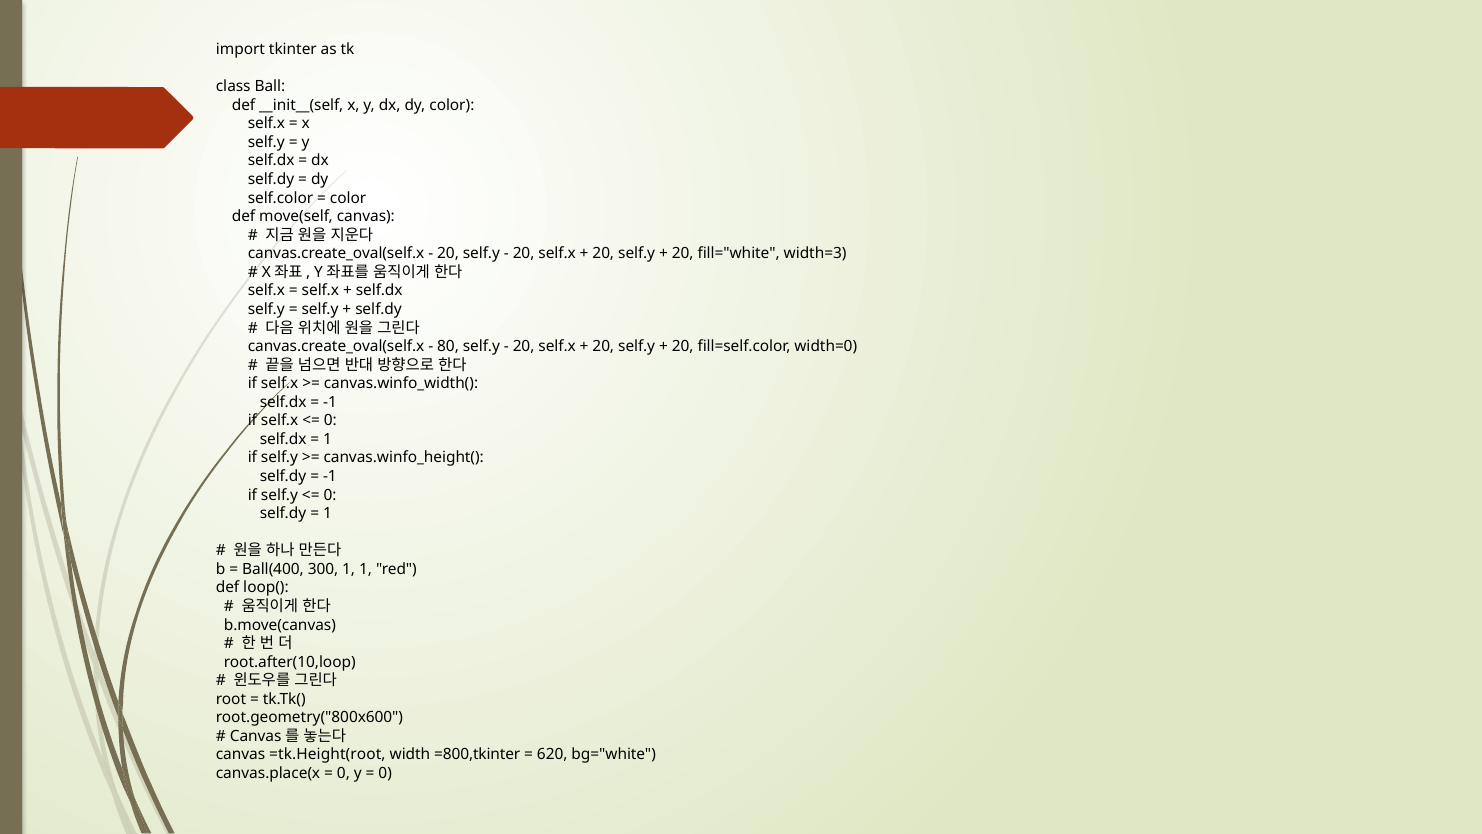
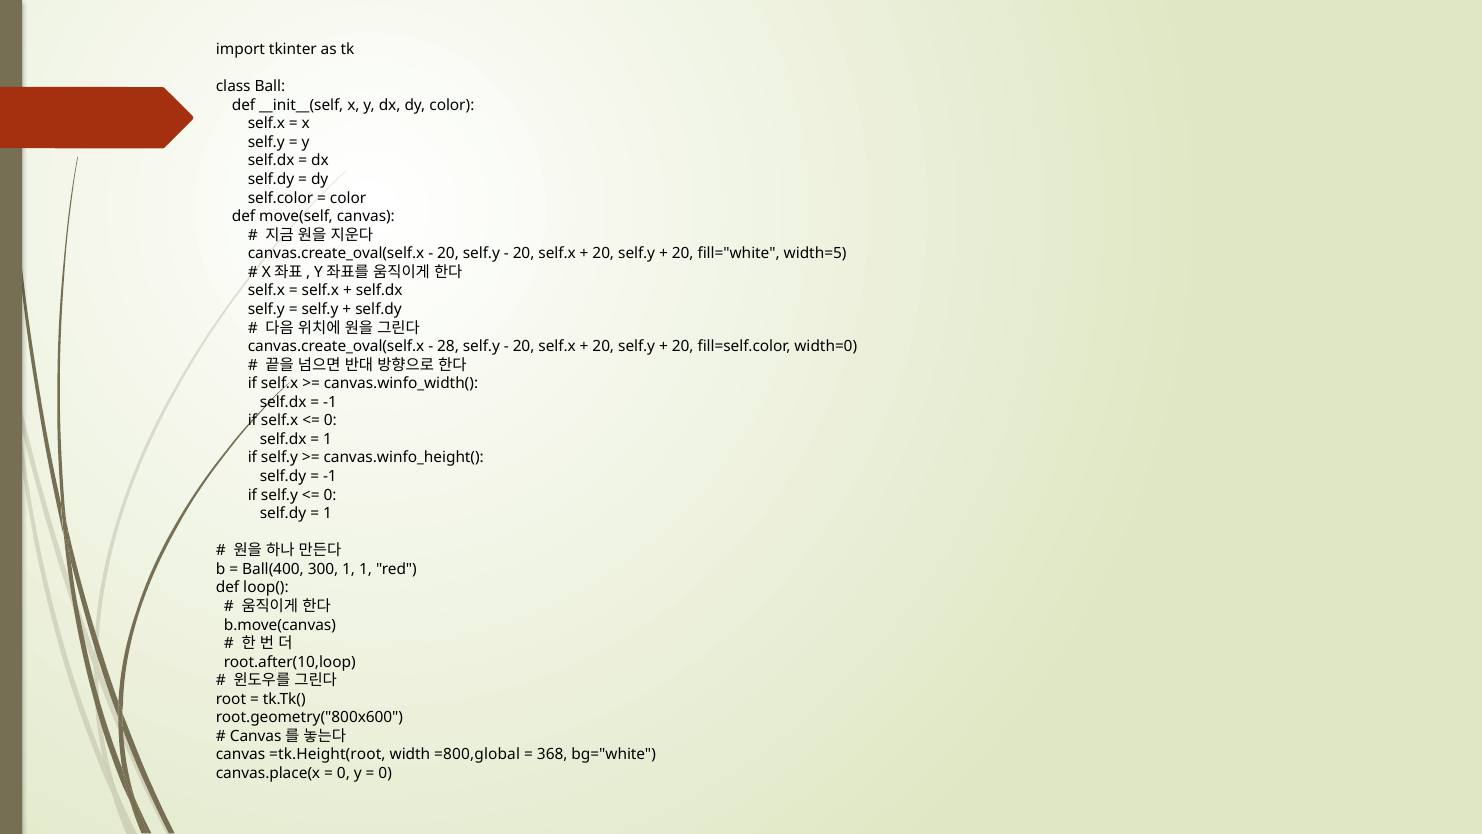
width=3: width=3 -> width=5 (815, 254)
80: 80 -> 28 (448, 346)
=800,tkinter: =800,tkinter -> =800,global (477, 755)
620: 620 -> 368 (552, 755)
